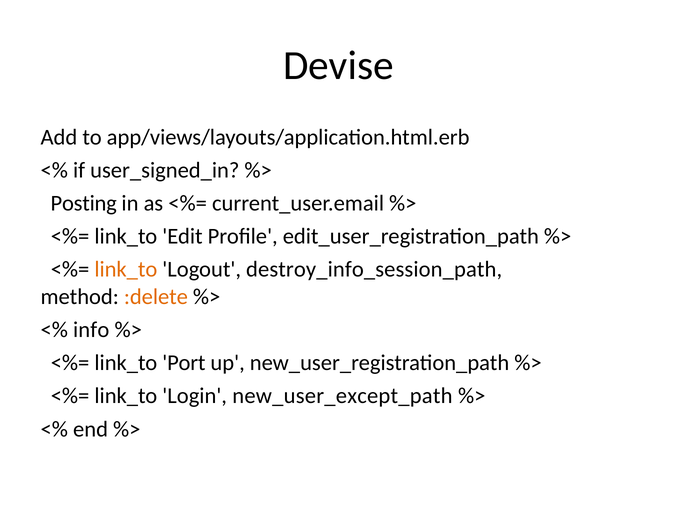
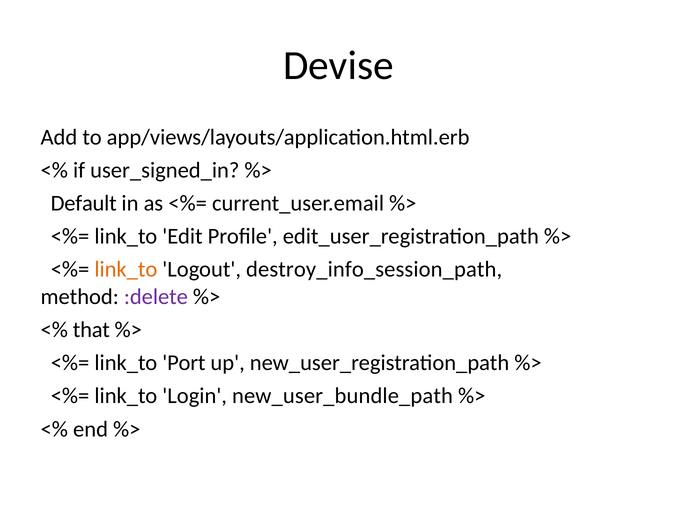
Posting: Posting -> Default (84, 203)
:delete colour: orange -> purple (156, 296)
info: info -> that (91, 330)
new_user_except_path: new_user_except_path -> new_user_bundle_path (342, 396)
